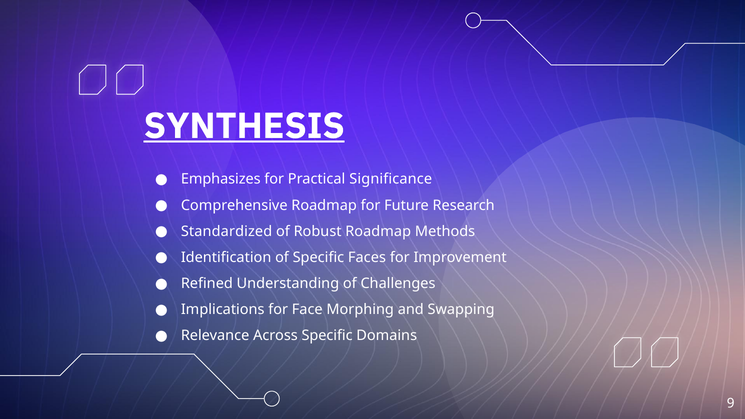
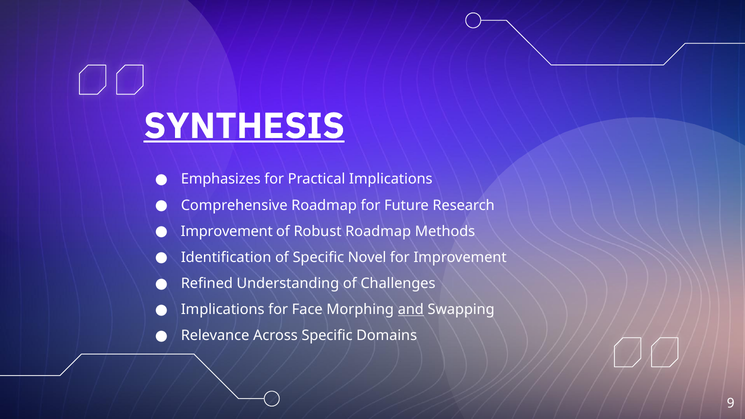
Practical Significance: Significance -> Implications (391, 179)
Standardized: Standardized -> Improvement (227, 231)
Faces: Faces -> Novel (367, 257)
and underline: none -> present (411, 310)
